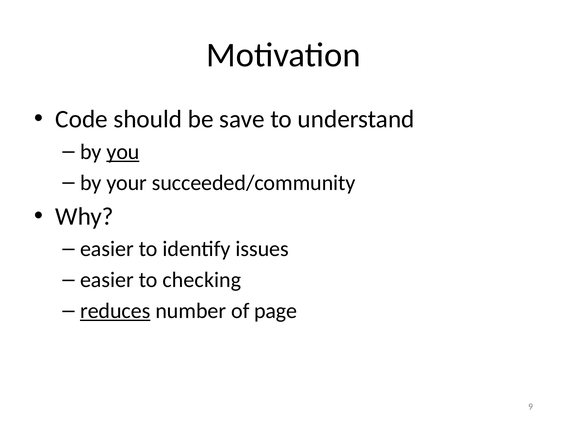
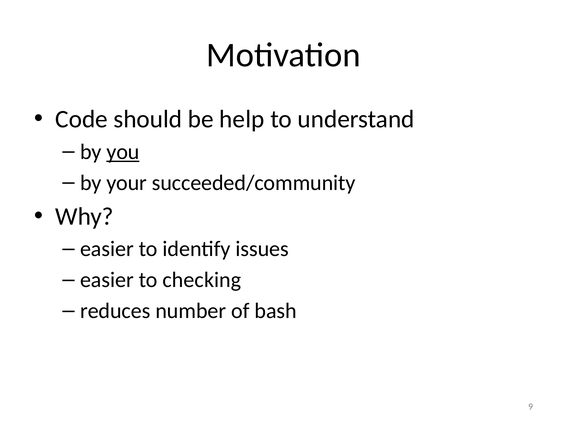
save: save -> help (242, 119)
reduces underline: present -> none (115, 310)
page: page -> bash (276, 310)
